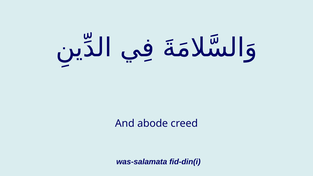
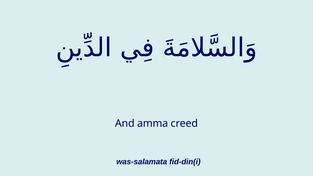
abode: abode -> amma (153, 124)
